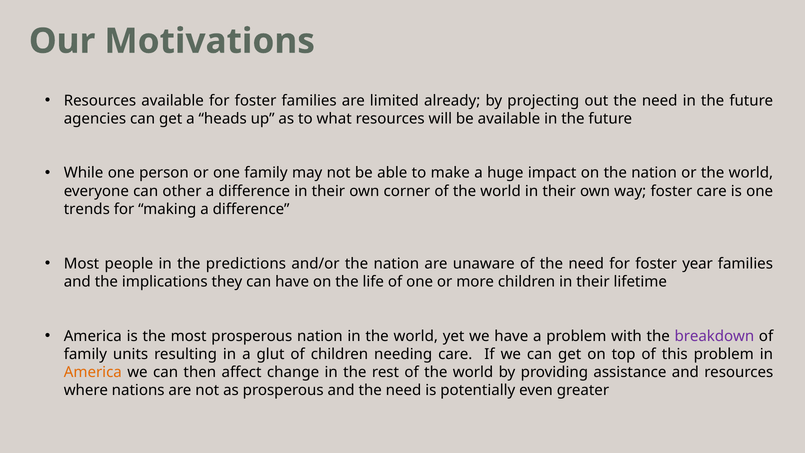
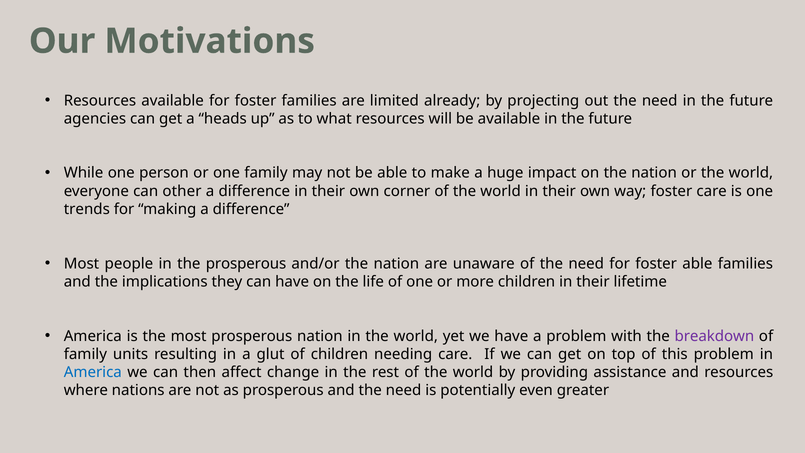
the predictions: predictions -> prosperous (246, 263)
foster year: year -> able (697, 263)
America colour: orange -> blue (93, 372)
